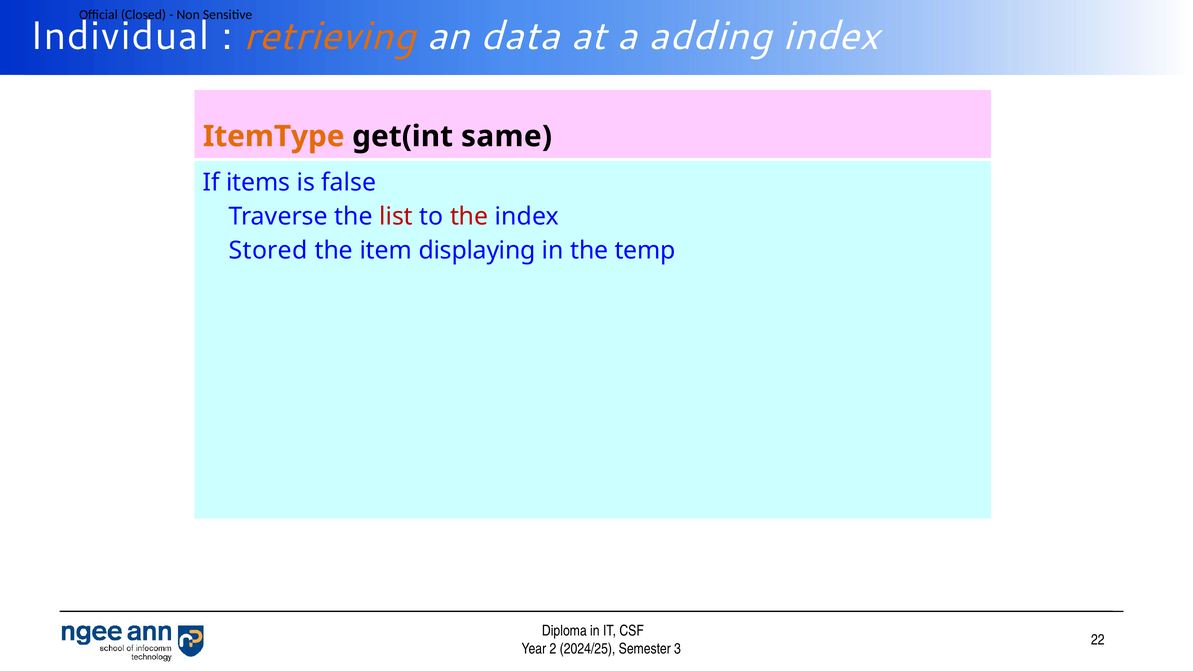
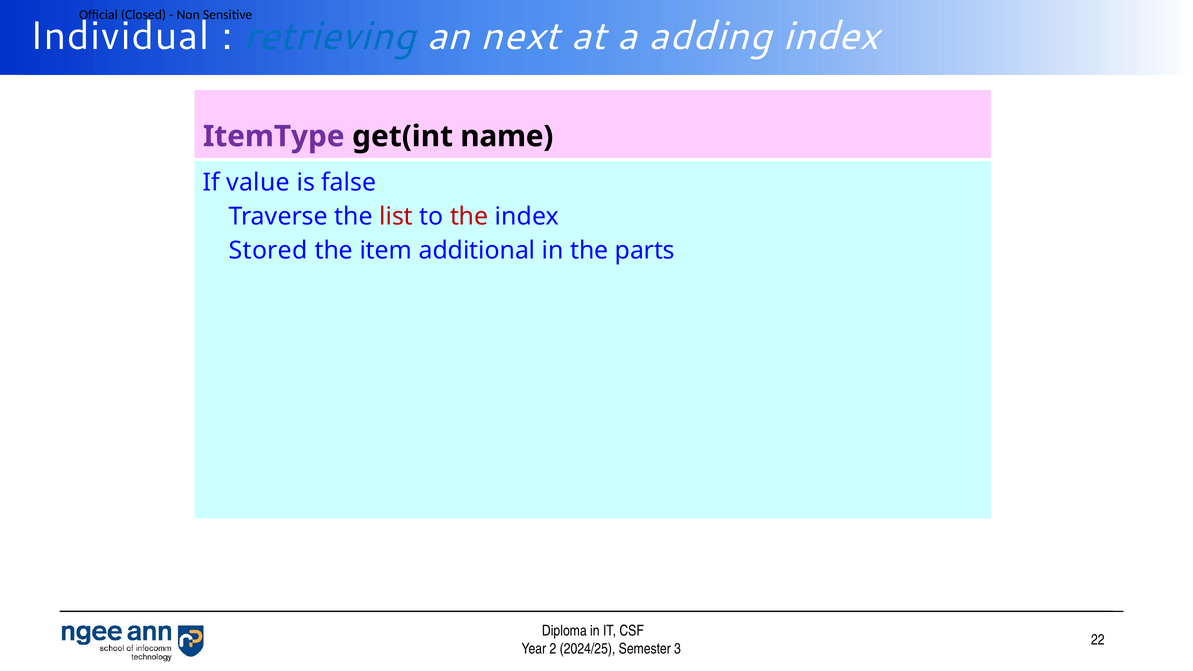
retrieving colour: orange -> blue (330, 36)
data: data -> next (520, 36)
ItemType colour: orange -> purple (274, 136)
same: same -> name (507, 136)
items: items -> value (258, 183)
displaying: displaying -> additional (477, 250)
temp: temp -> parts (645, 250)
